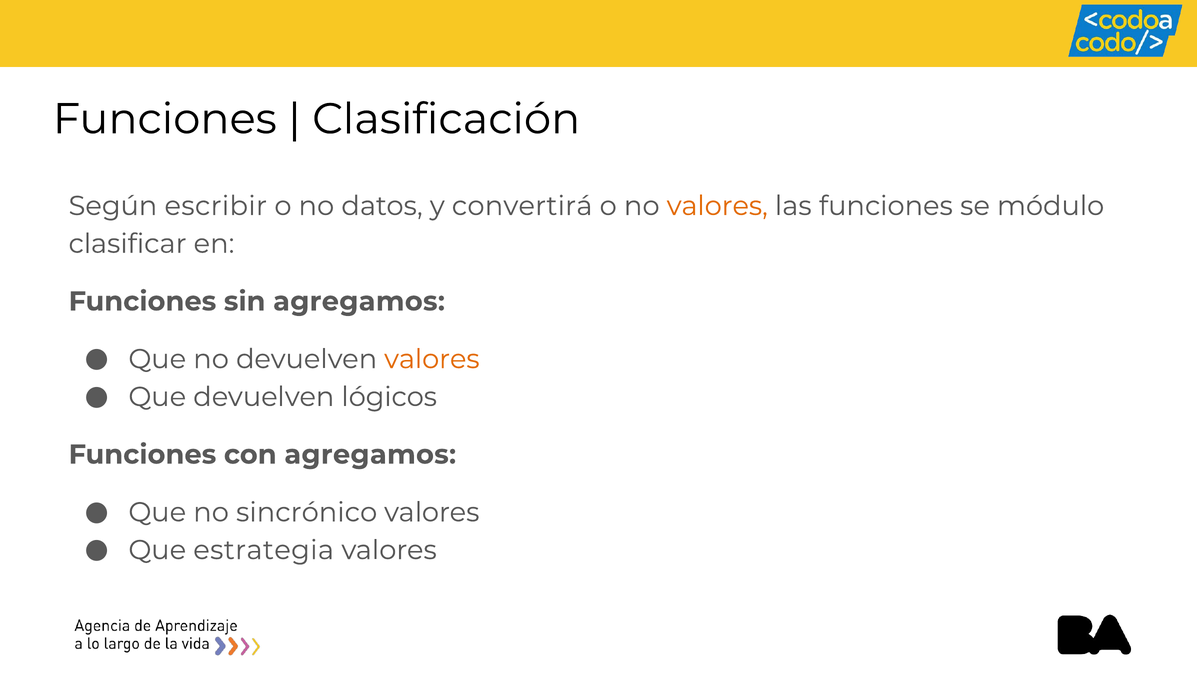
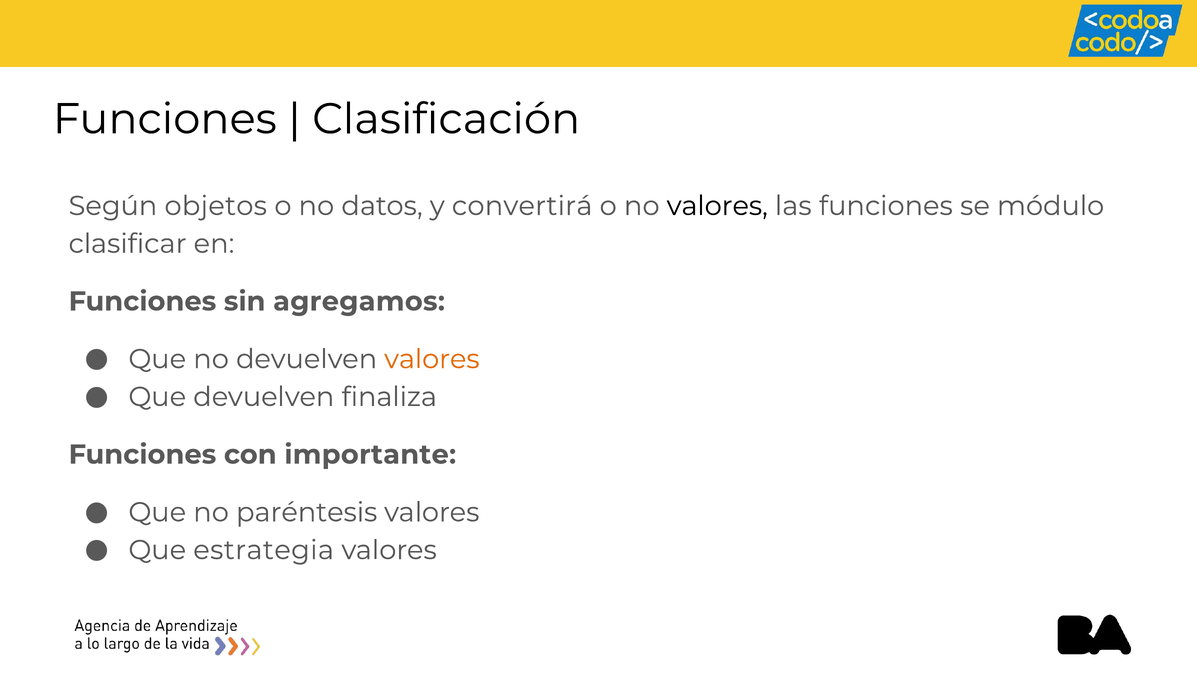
escribir: escribir -> objetos (216, 206)
valores colour: orange -> black (717, 206)
lógicos: lógicos -> finaliza (389, 397)
con agregamos: agregamos -> importante (370, 455)
sincrónico: sincrónico -> paréntesis (307, 513)
